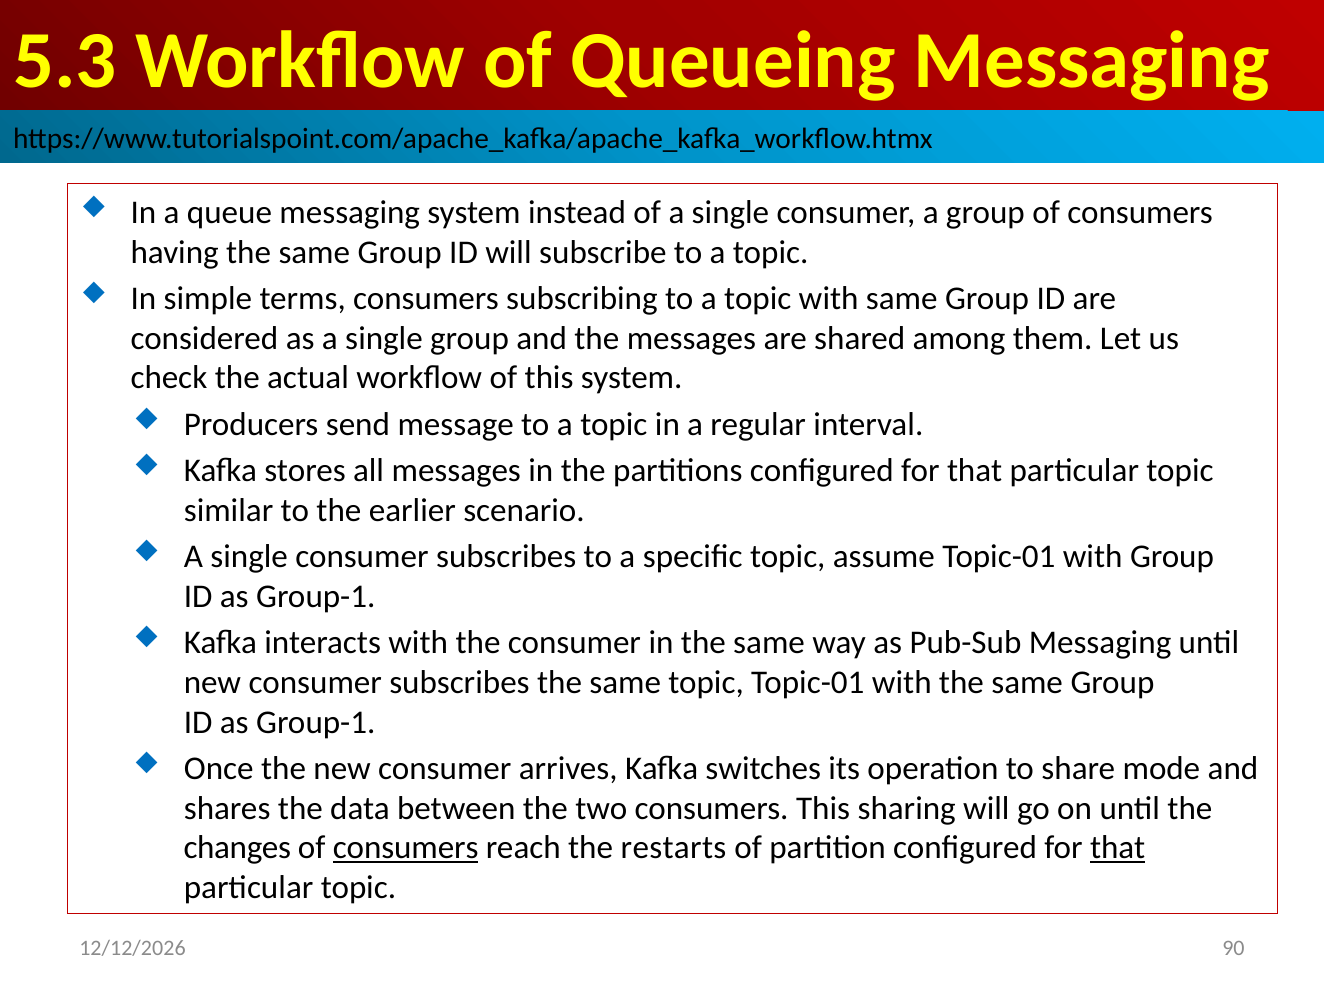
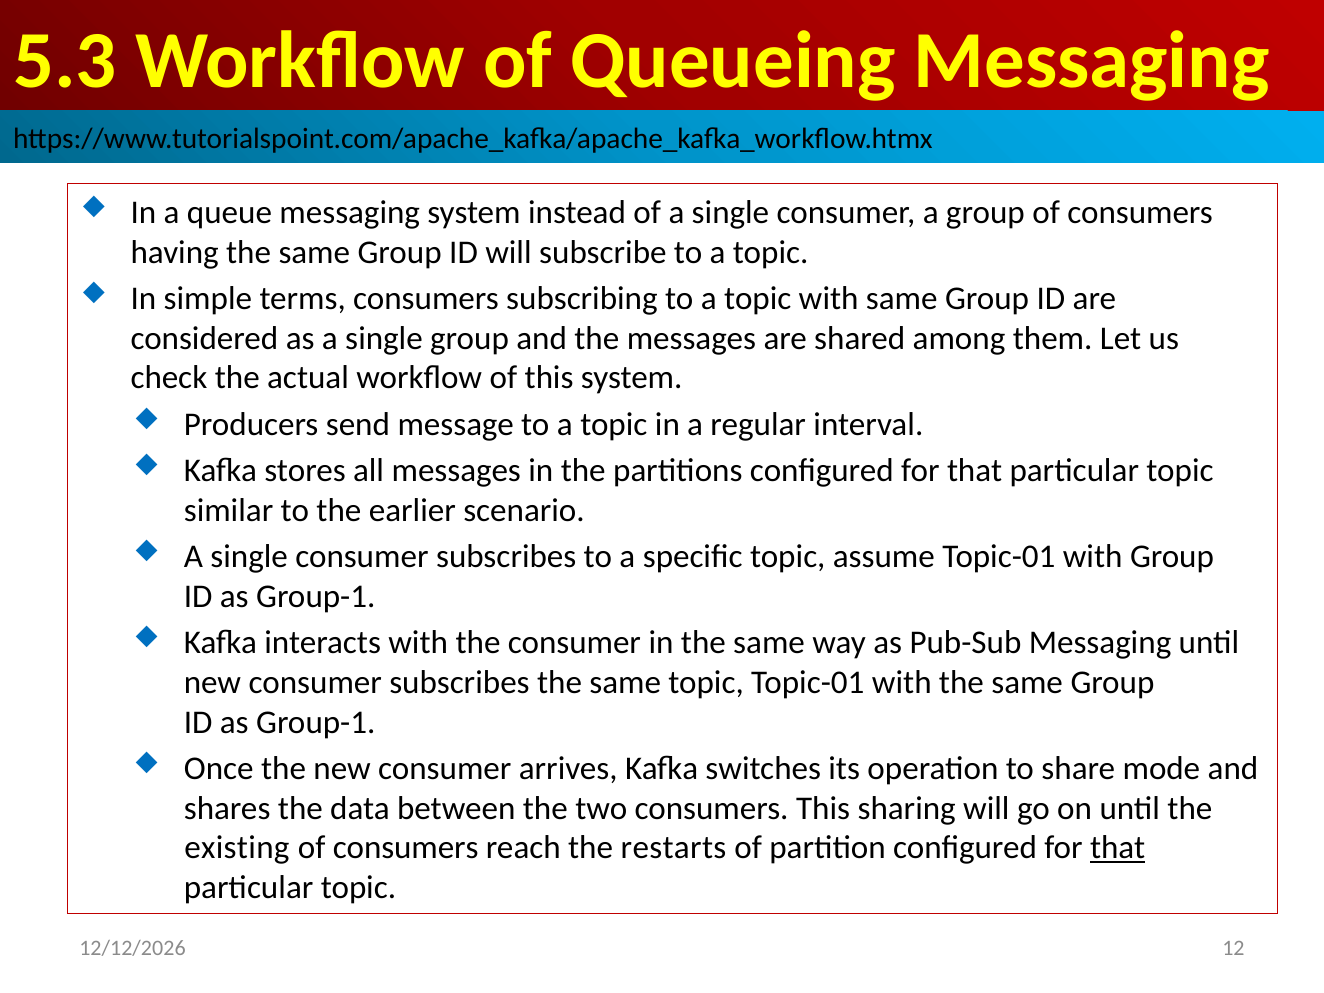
changes: changes -> existing (237, 848)
consumers underline: present -> none (406, 848)
90: 90 -> 12 (1233, 948)
